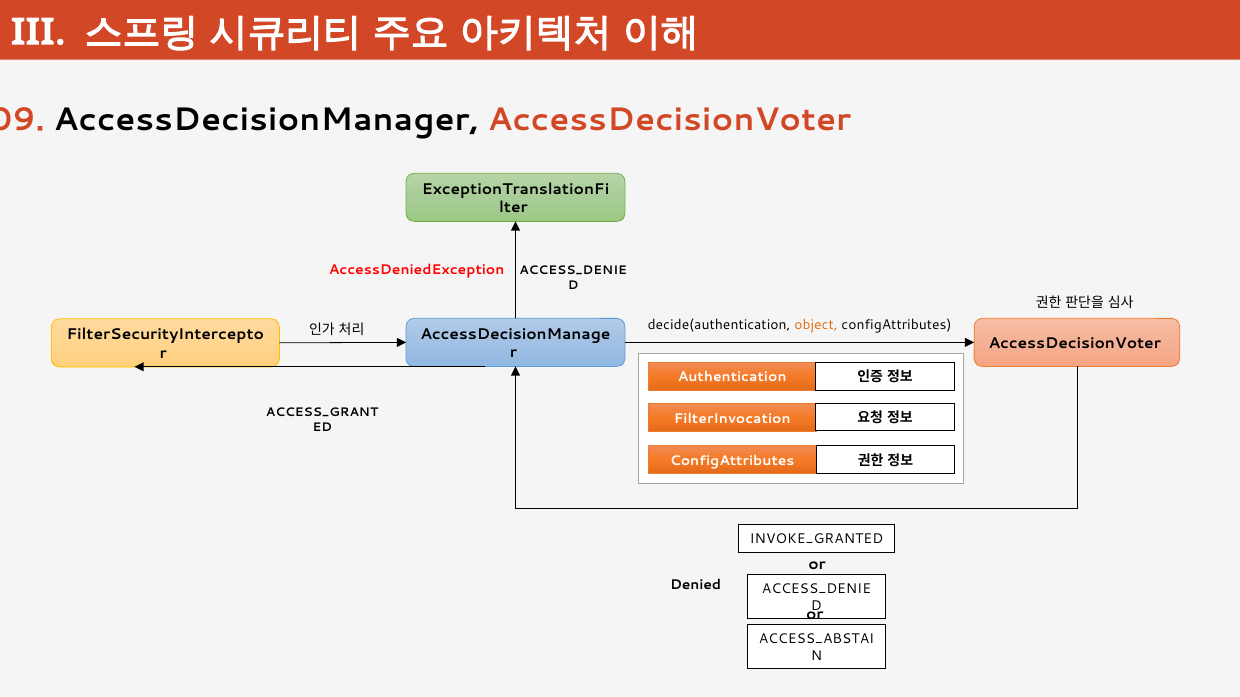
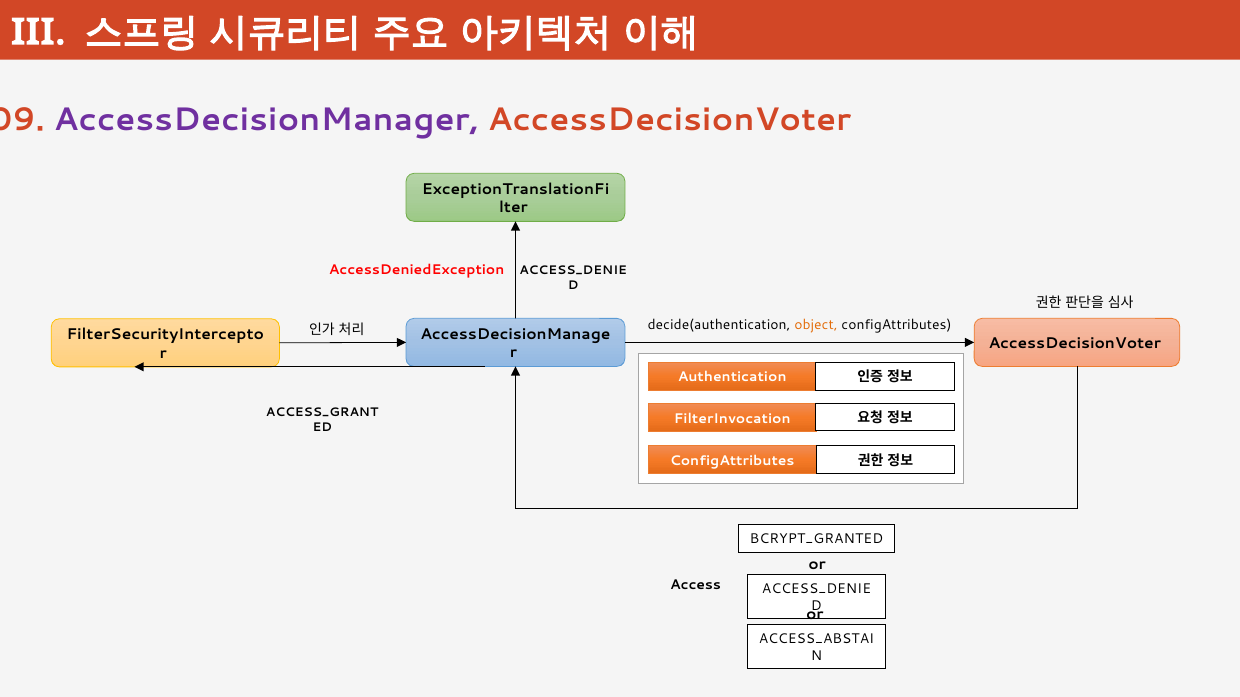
AccessDecisionManager colour: black -> purple (266, 120)
INVOKE_GRANTED: INVOKE_GRANTED -> BCRYPT_GRANTED (816, 540)
Denied: Denied -> Access (696, 585)
